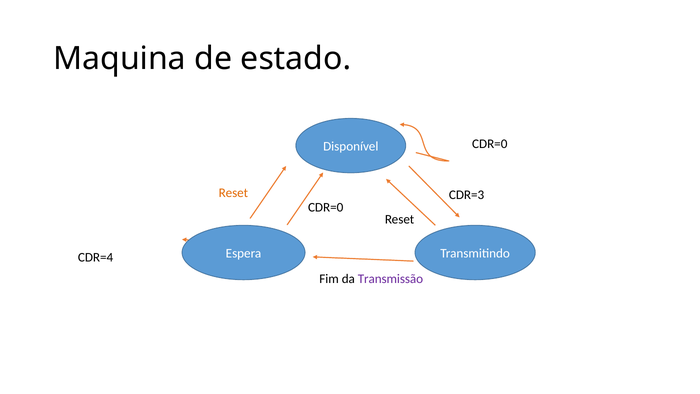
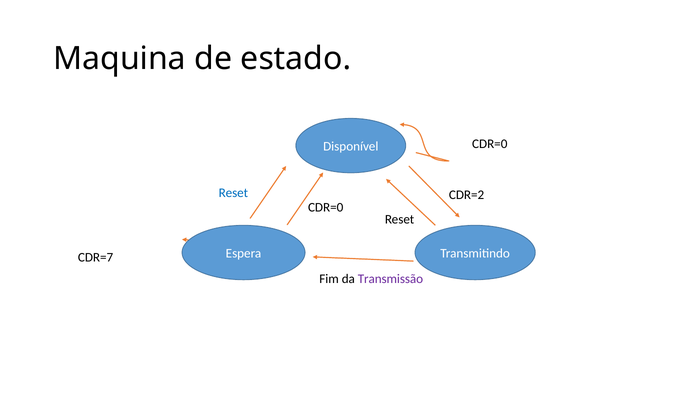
Reset colour: orange -> blue (233, 193)
CDR=3: CDR=3 -> CDR=2 (467, 195)
CDR=4: CDR=4 -> CDR=7 (96, 257)
